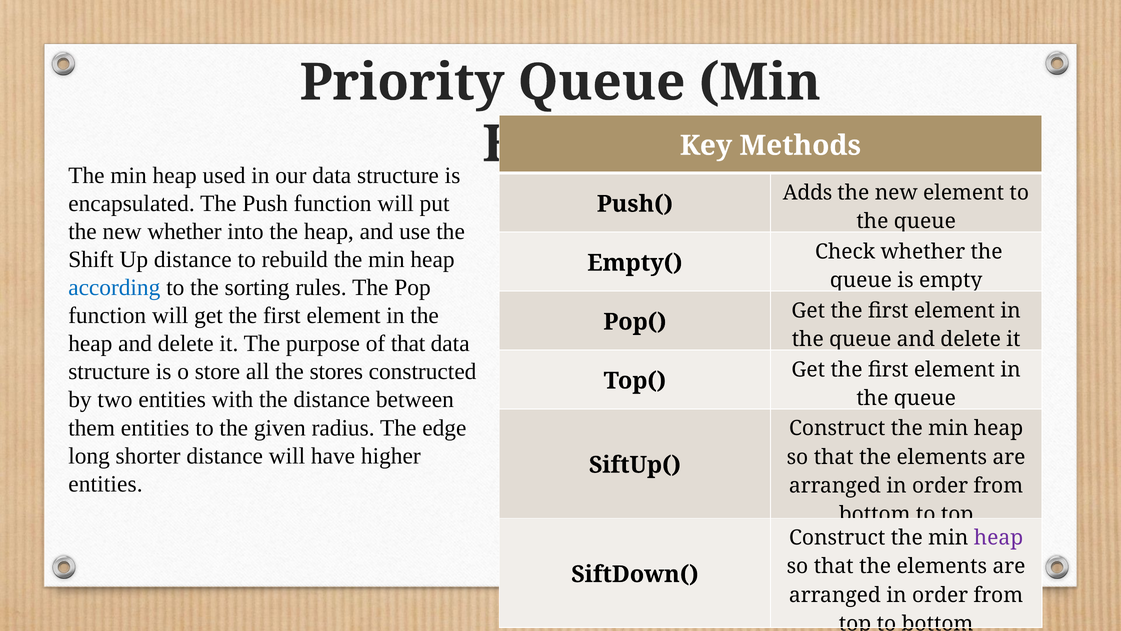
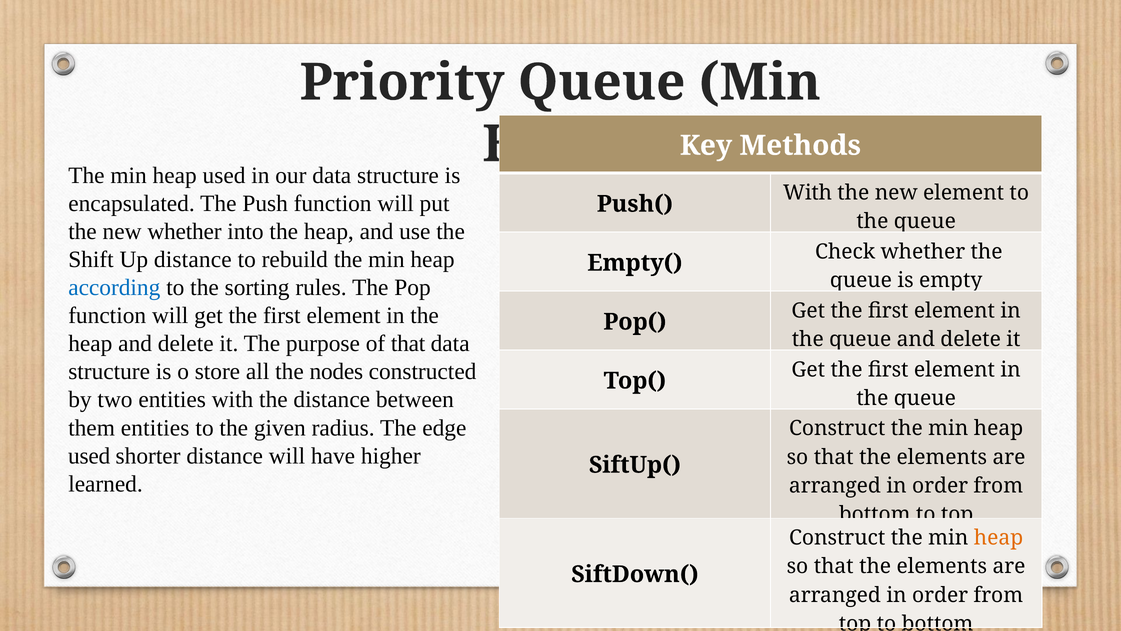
Adds: Adds -> With (808, 193)
stores: stores -> nodes (336, 371)
long: long -> used (89, 456)
entities: entities -> learned (106, 484)
heap colour: purple -> orange (999, 538)
